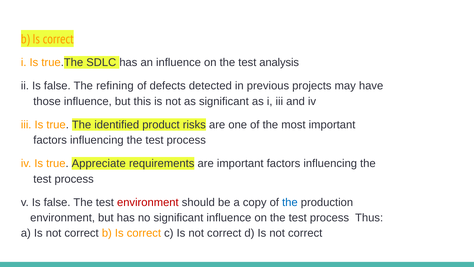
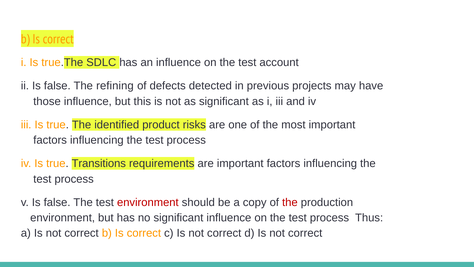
analysis: analysis -> account (279, 62)
Appreciate: Appreciate -> Transitions (99, 163)
the colour: blue -> red (290, 202)
